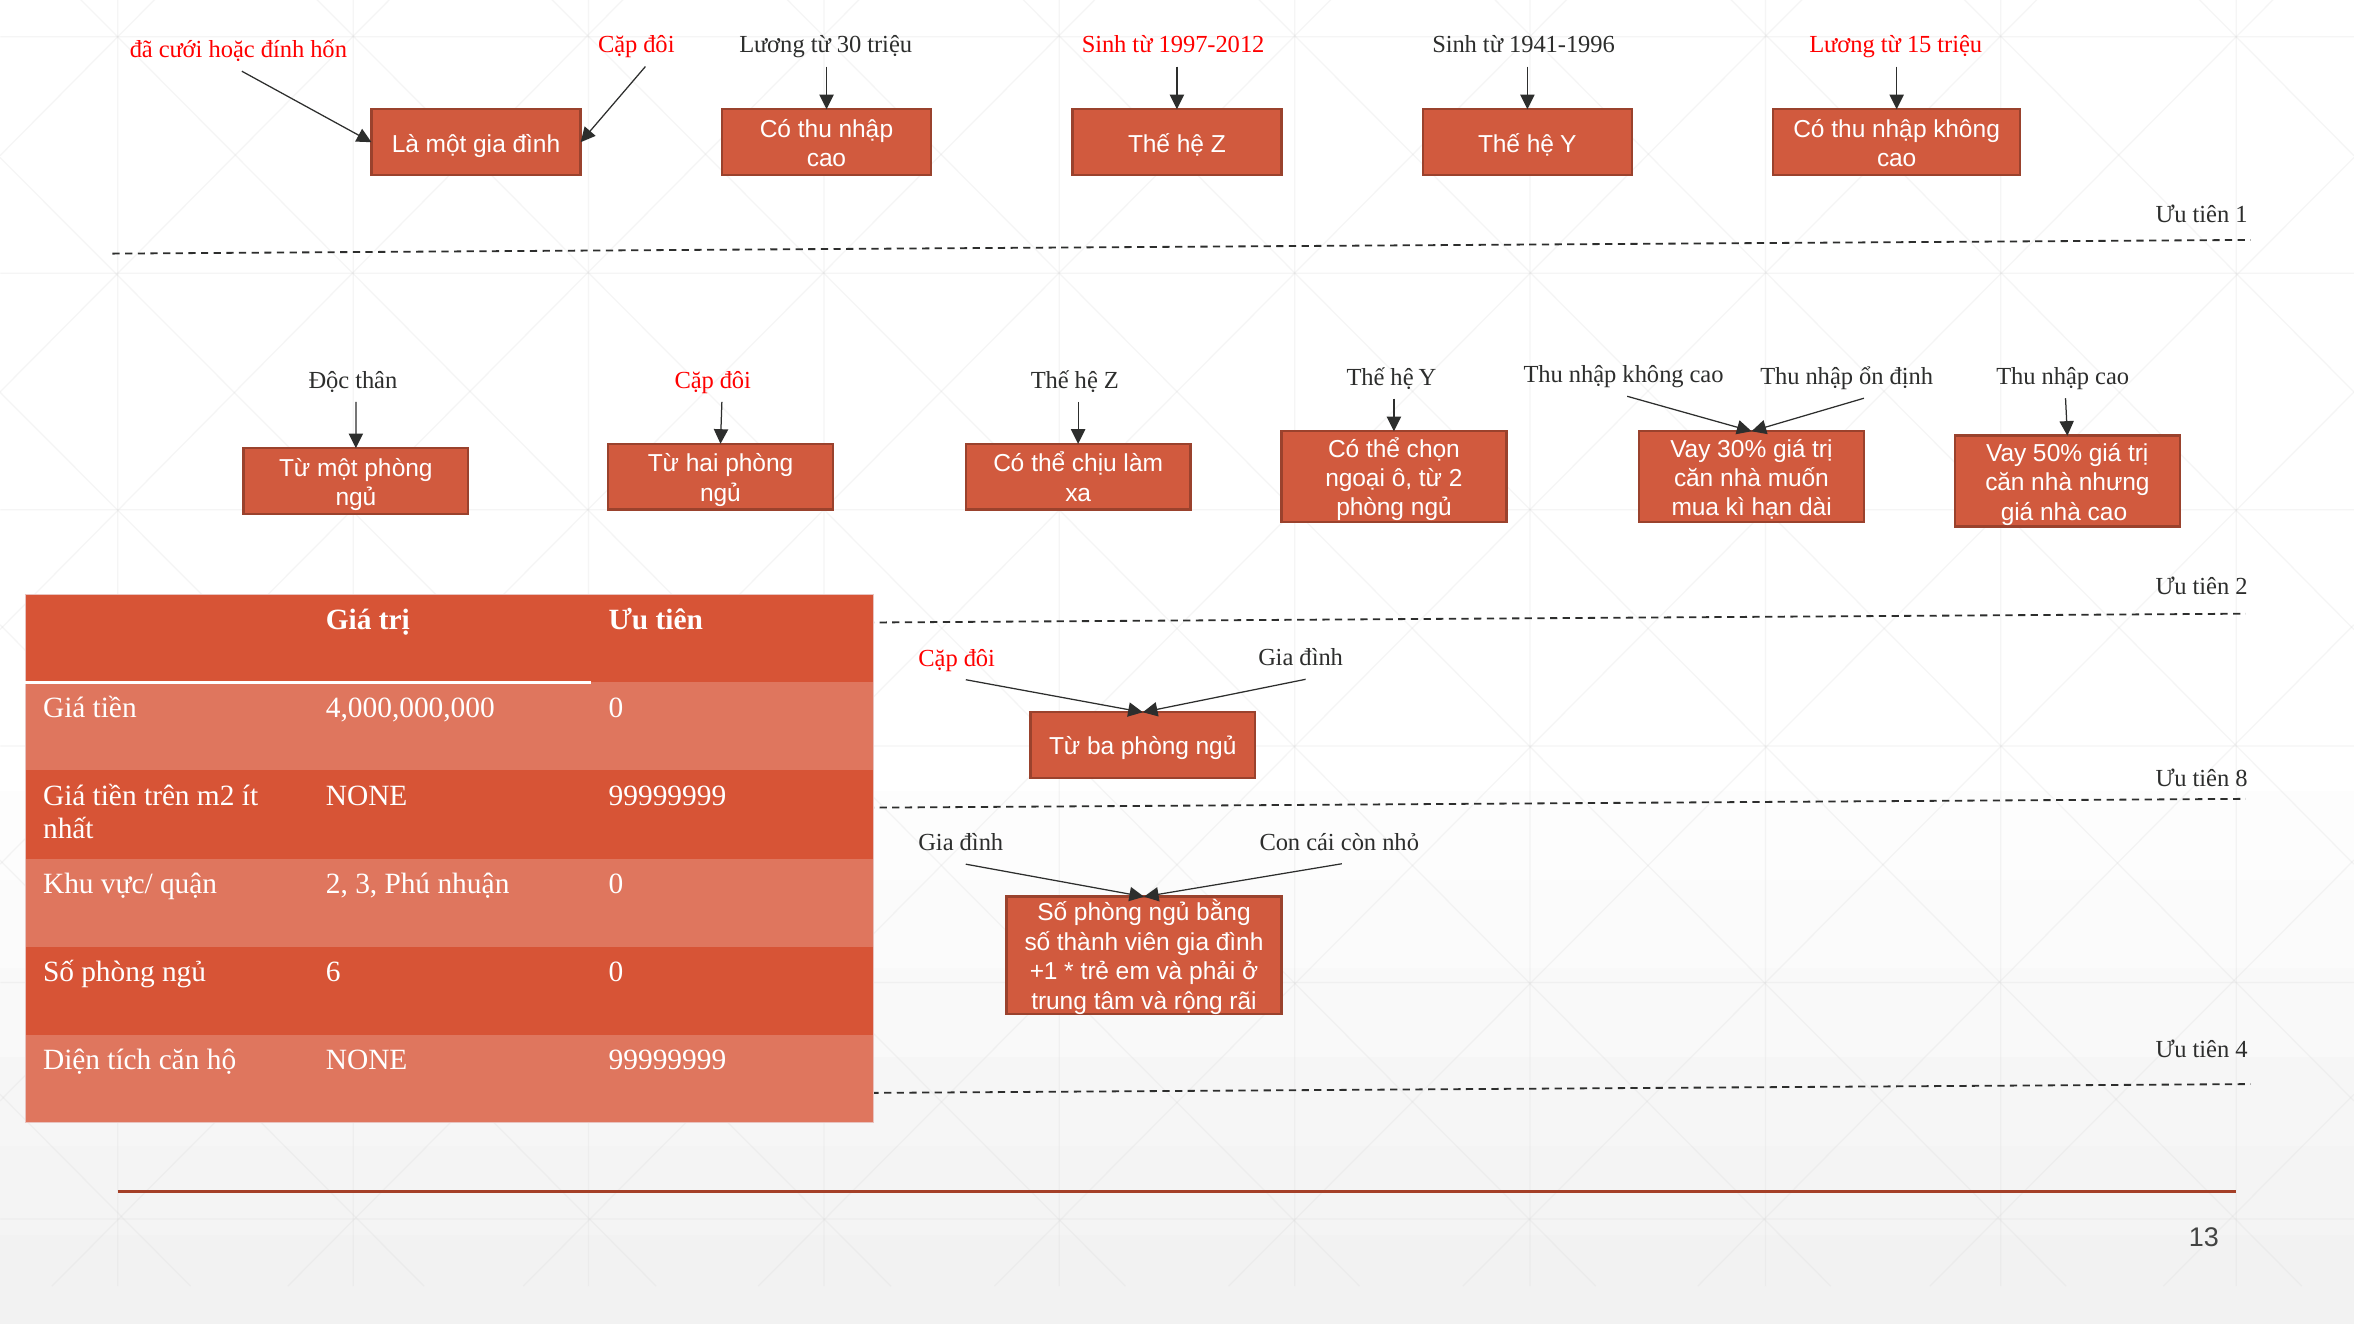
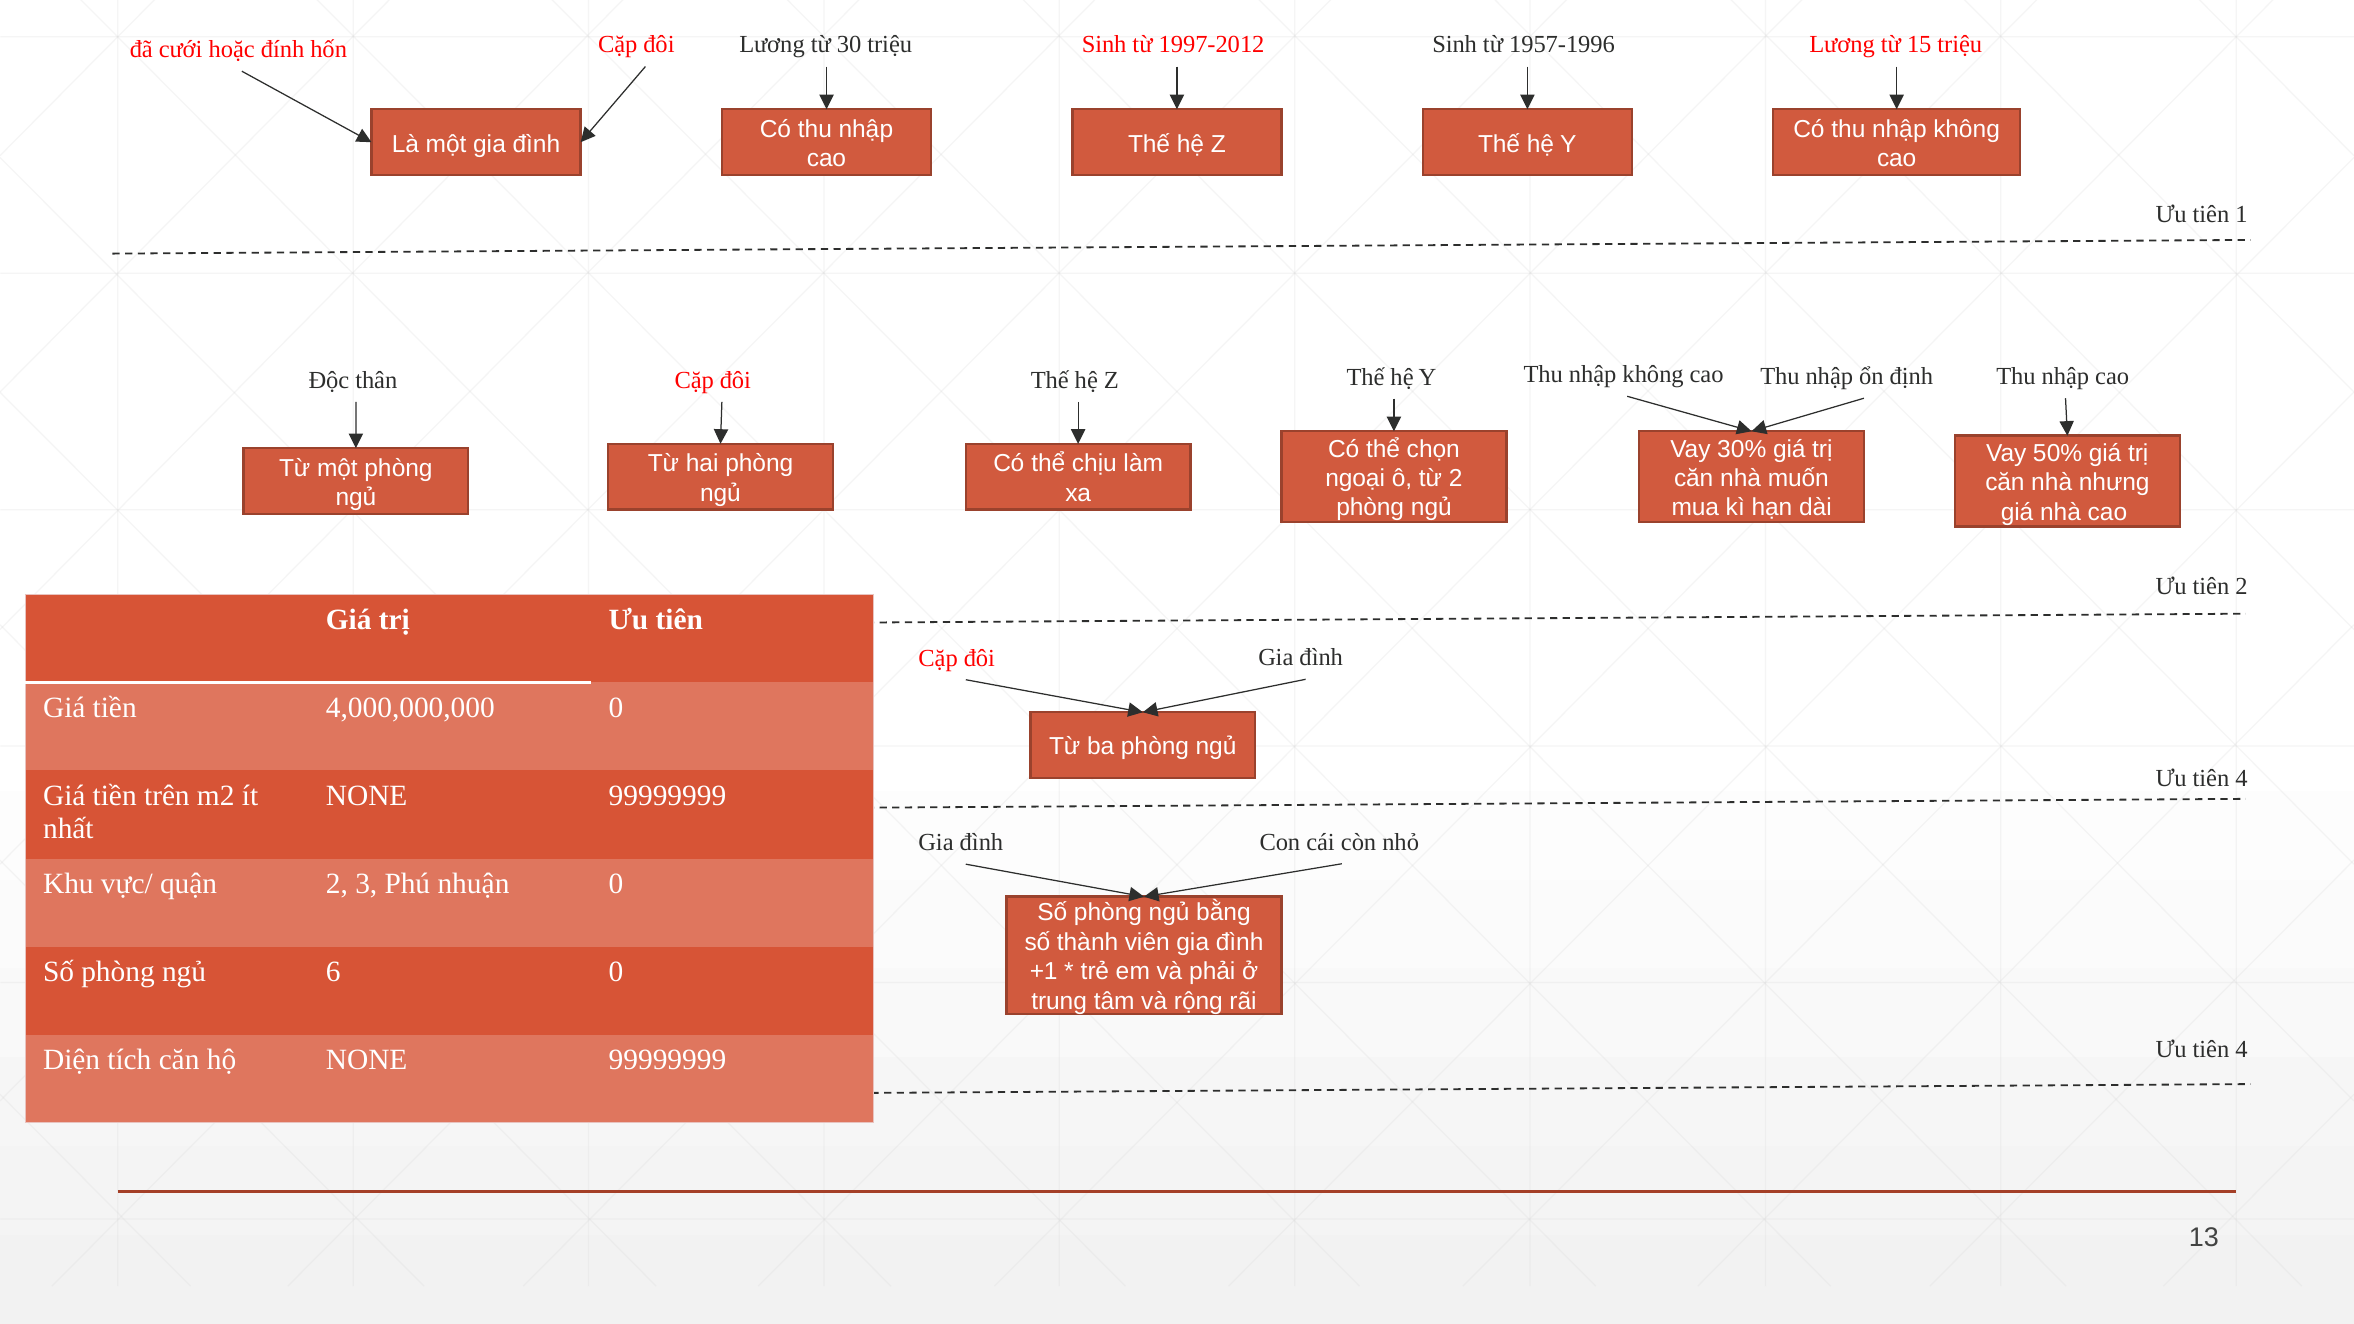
1941-1996: 1941-1996 -> 1957-1996 (1562, 45)
8: 8 -> 4 (2241, 778)
